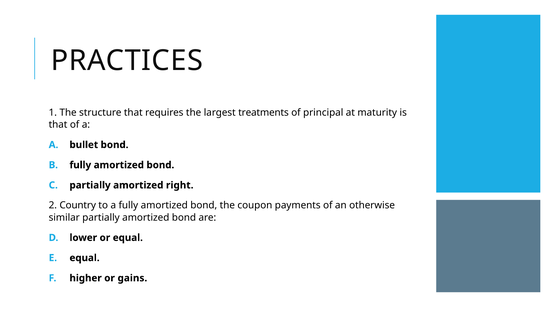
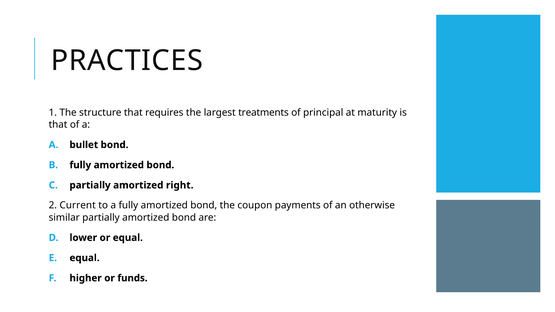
Country: Country -> Current (78, 206)
gains: gains -> funds (132, 278)
